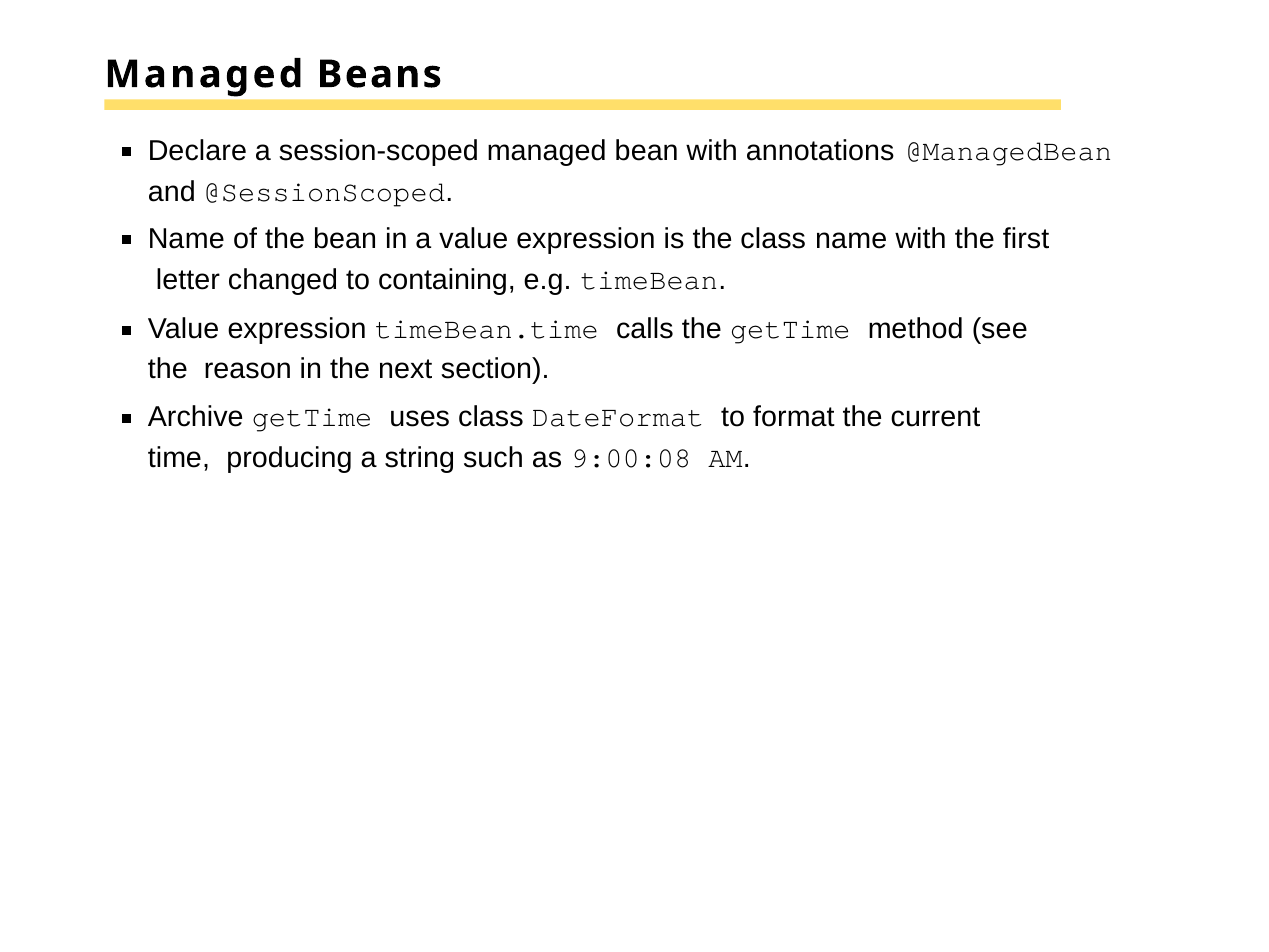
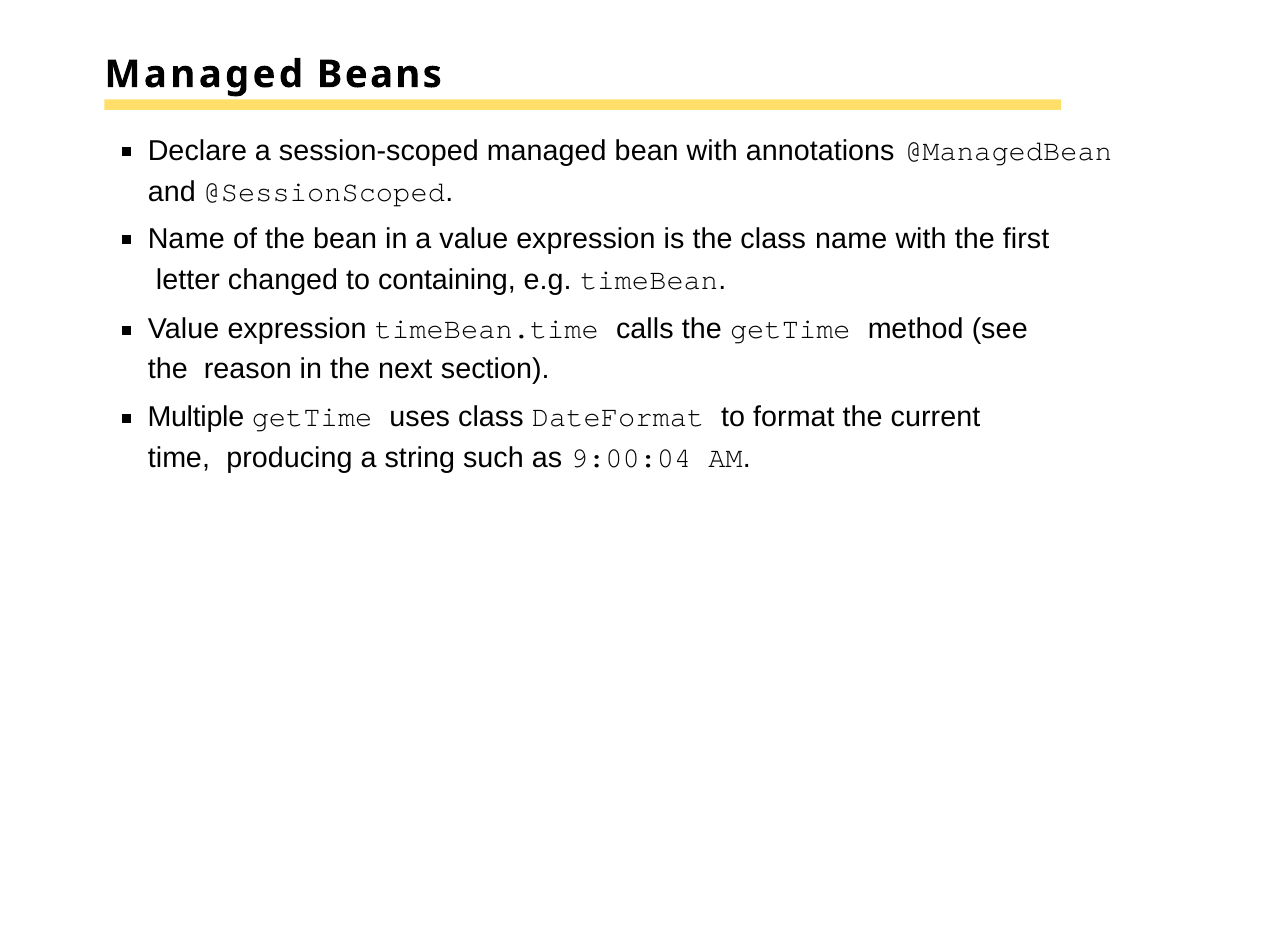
Archive: Archive -> Multiple (196, 417)
9:00:08: 9:00:08 -> 9:00:04 (631, 458)
